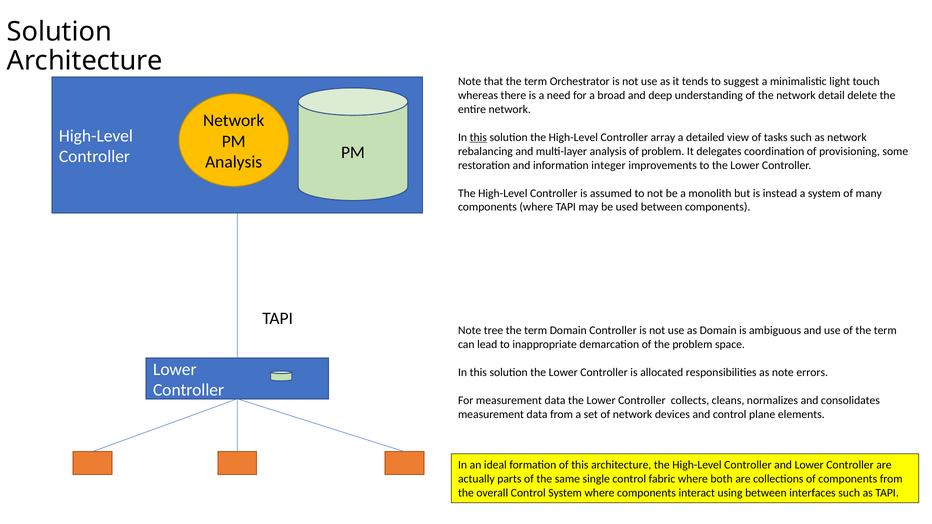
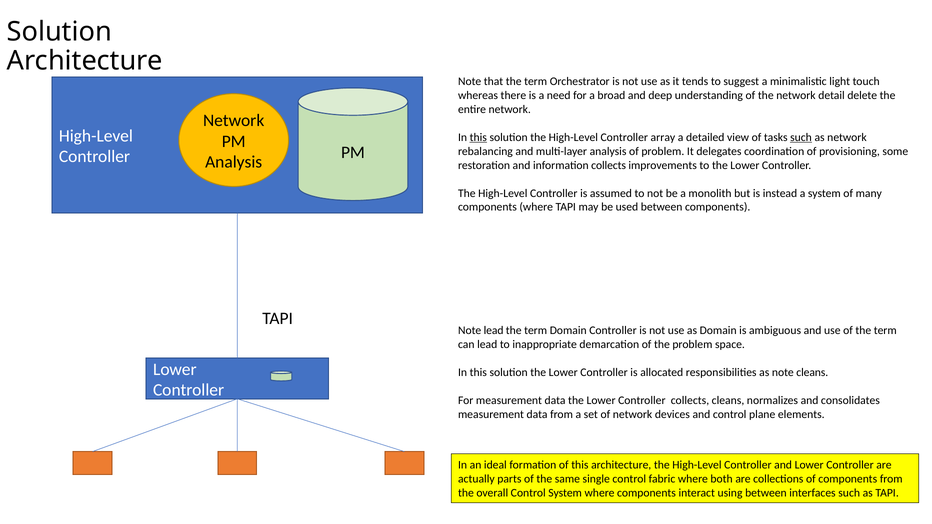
such underline: none -> present (801, 137)
information integer: integer -> collects (609, 165)
Note tree: tree -> lead (494, 331)
note errors: errors -> cleans (812, 373)
